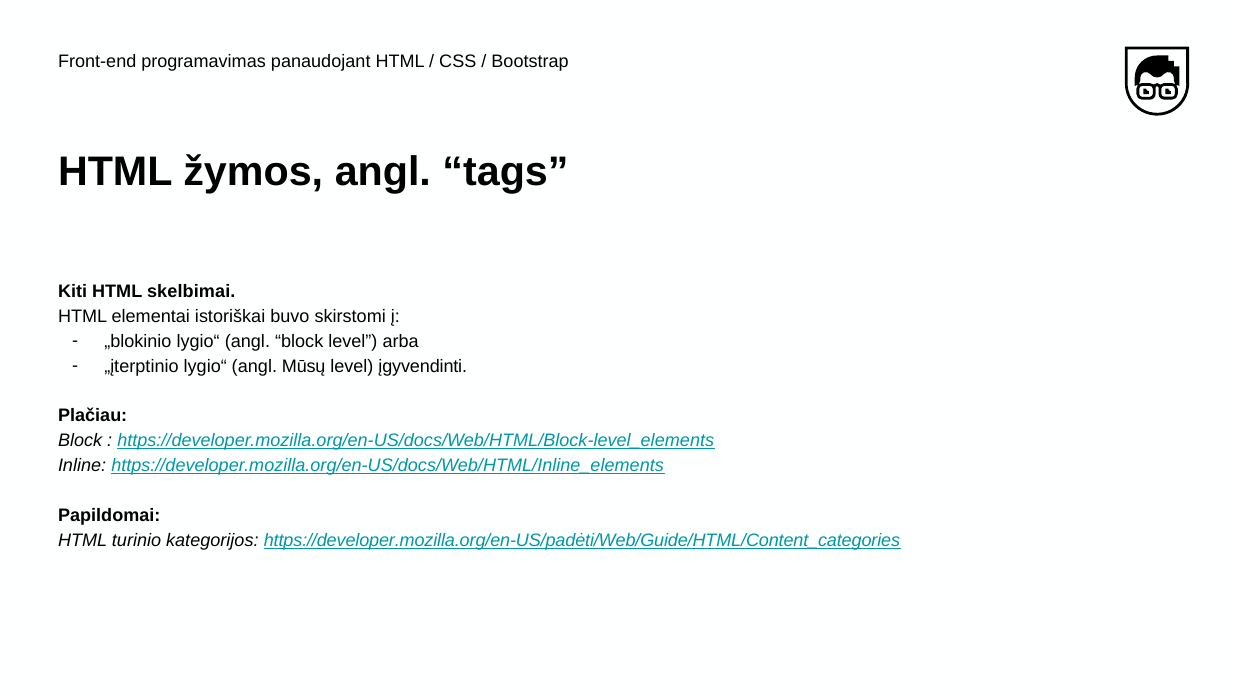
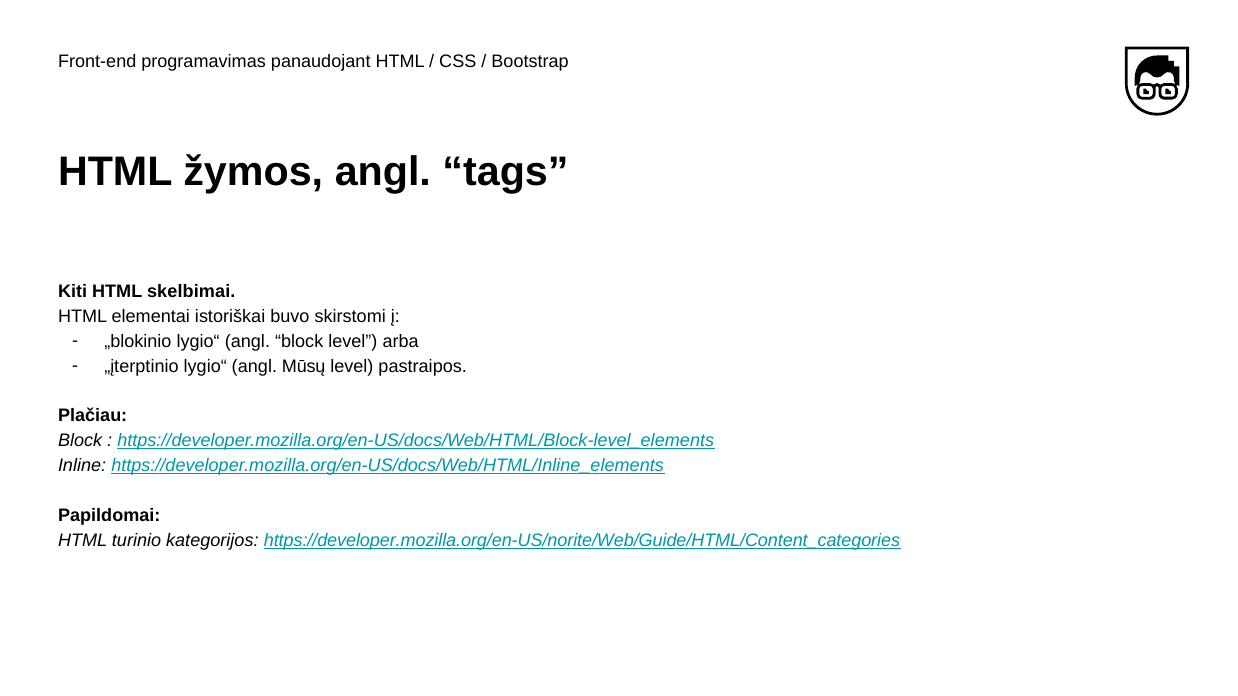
įgyvendinti: įgyvendinti -> pastraipos (423, 366)
https://developer.mozilla.org/en-US/padėti/Web/Guide/HTML/Content_categories: https://developer.mozilla.org/en-US/padėti/Web/Guide/HTML/Content_categories -> https://developer.mozilla.org/en-US/norite/Web/Guide/HTML/Content_categories (582, 541)
